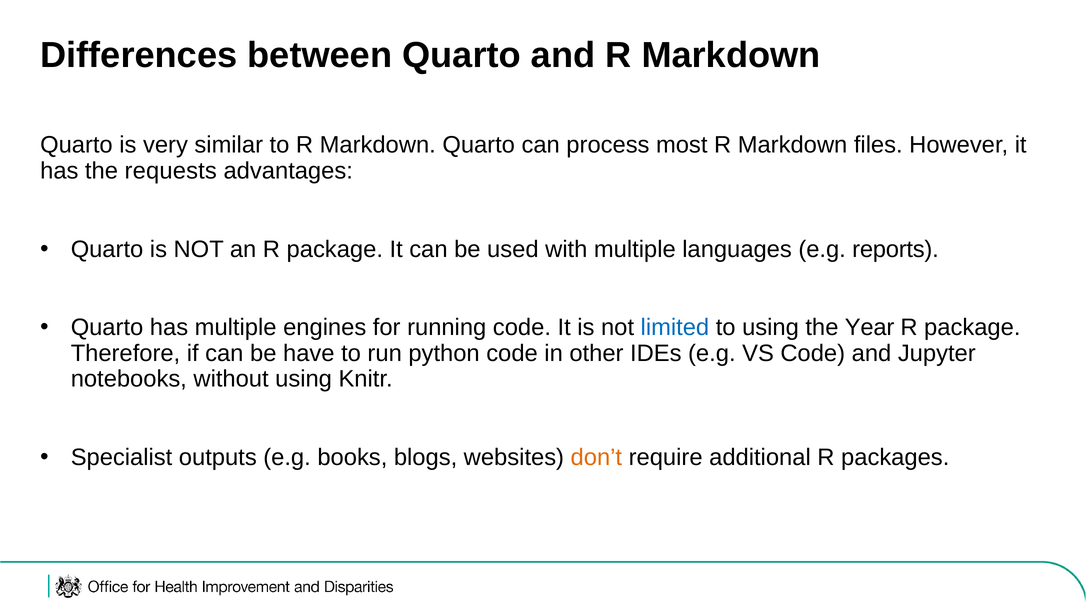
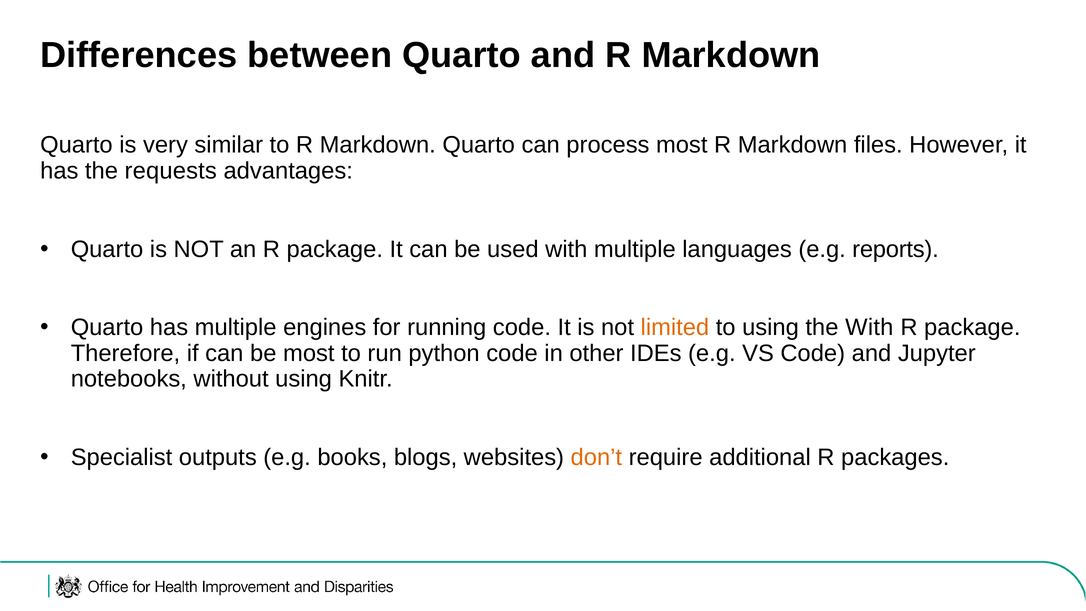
limited colour: blue -> orange (675, 328)
the Year: Year -> With (869, 328)
be have: have -> most (309, 353)
